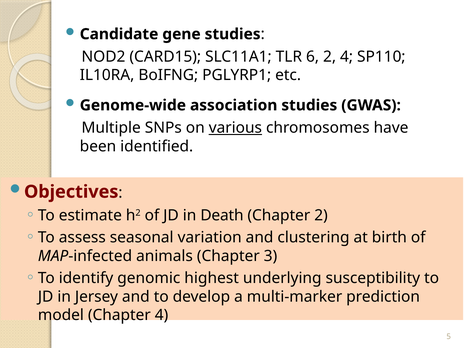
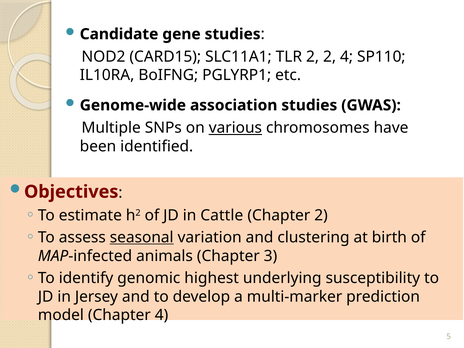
TLR 6: 6 -> 2 (313, 57)
Death: Death -> Cattle (222, 215)
seasonal underline: none -> present (142, 237)
